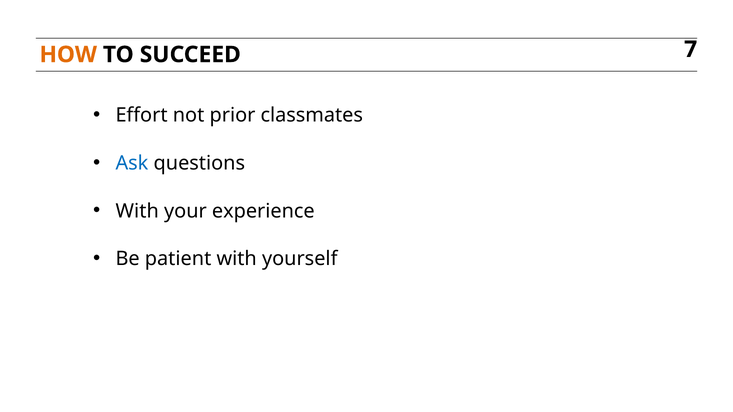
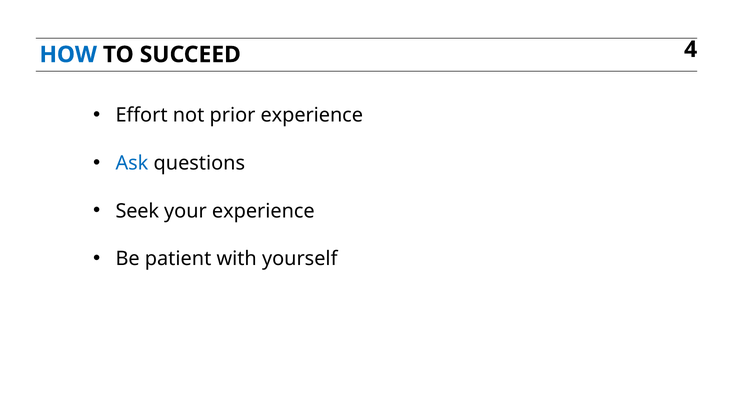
HOW colour: orange -> blue (68, 55)
7: 7 -> 4 (691, 49)
prior classmates: classmates -> experience (312, 115)
With: With -> Seek (137, 211)
